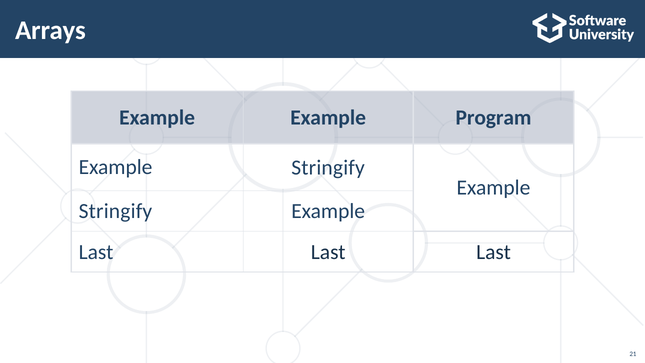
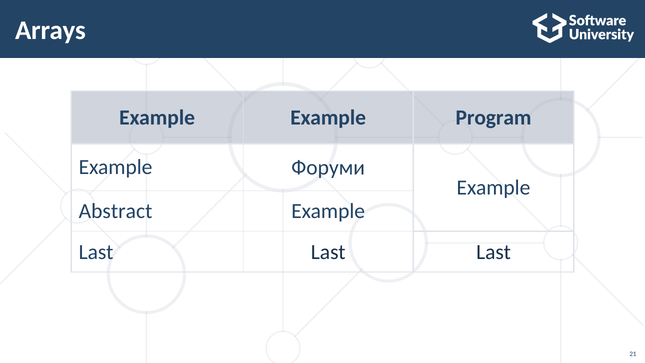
Stringify: Stringify -> Форуми (328, 167)
Stringify: Stringify -> Abstract (116, 211)
